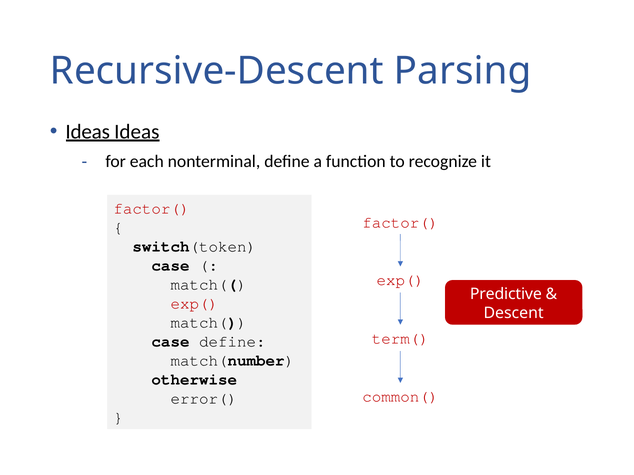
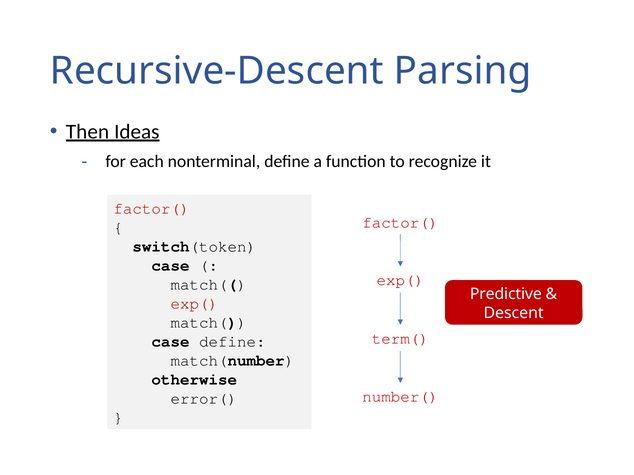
Ideas: Ideas -> Then (87, 132)
common(: common( -> number( (400, 397)
